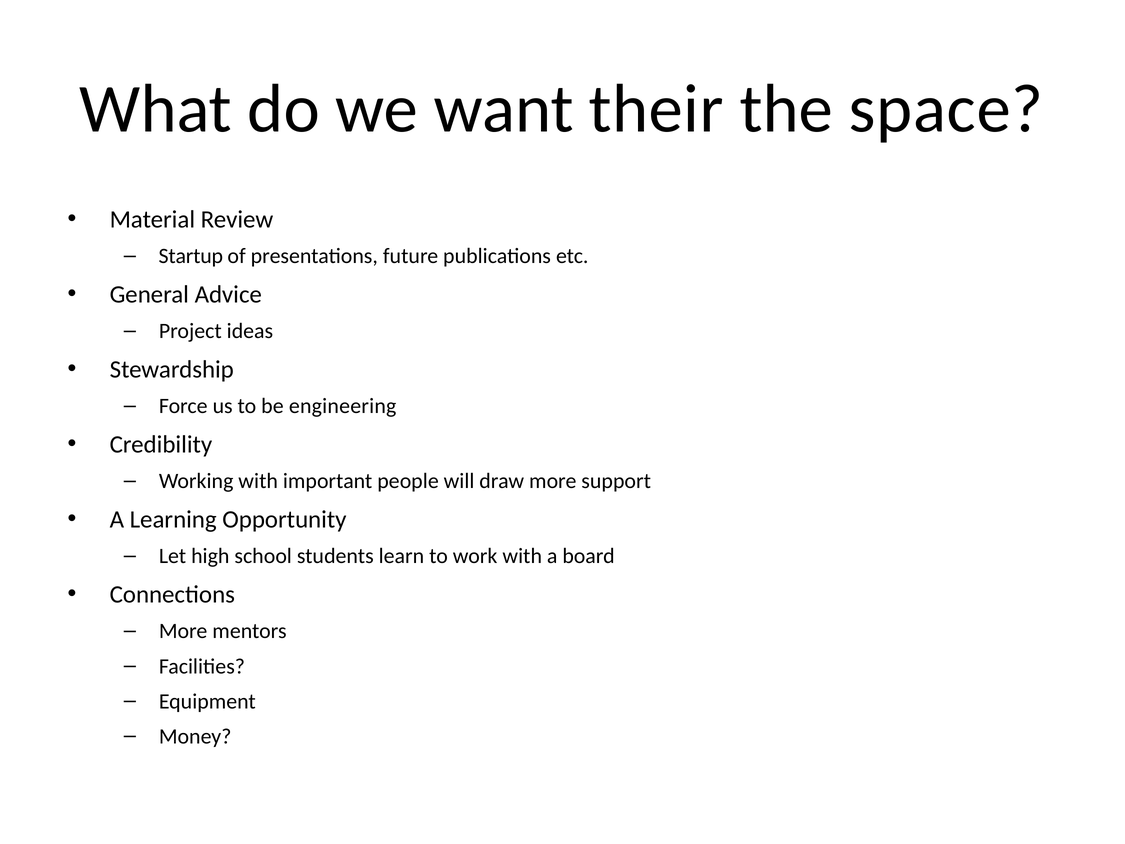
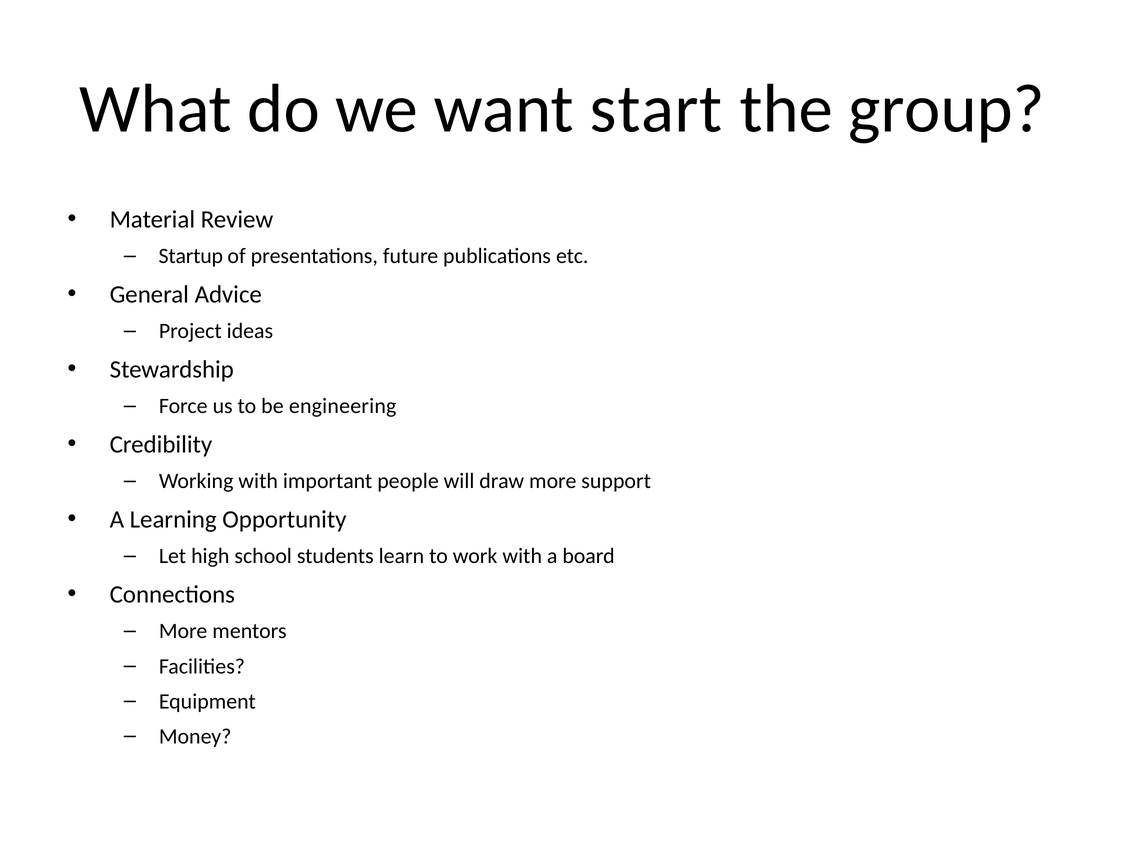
their: their -> start (656, 109)
space: space -> group (946, 109)
